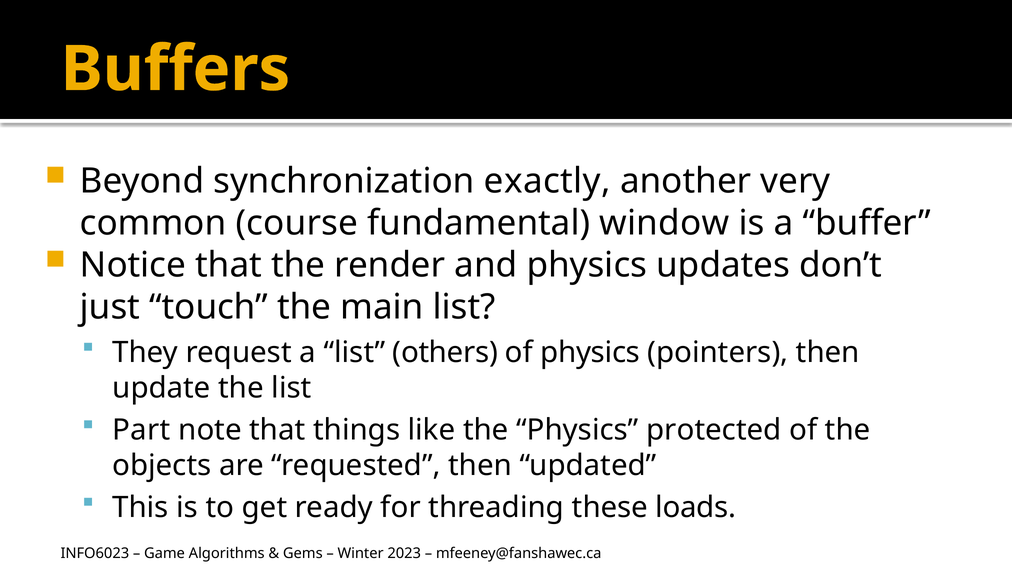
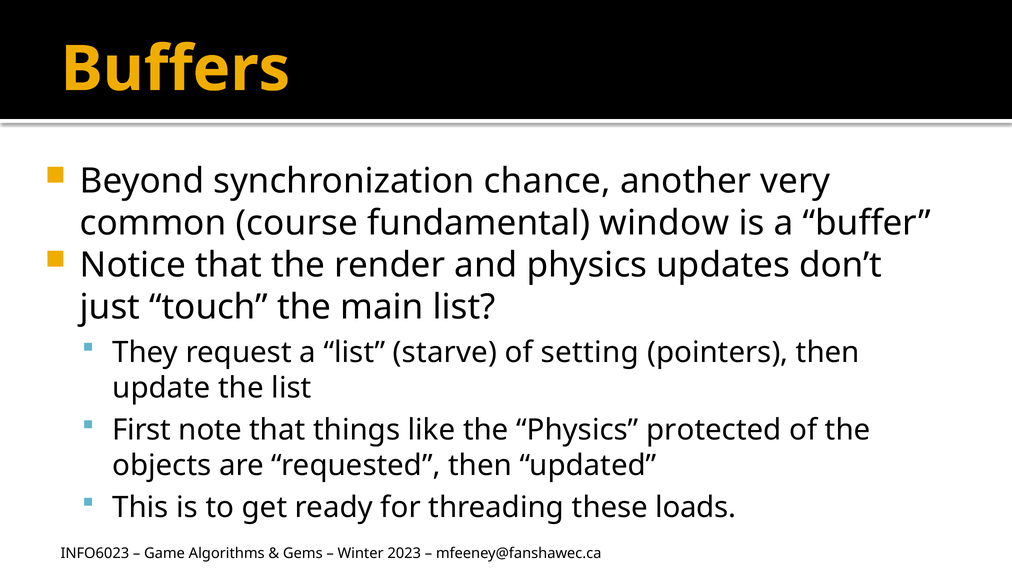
exactly: exactly -> chance (547, 181)
others: others -> starve (445, 353)
of physics: physics -> setting (590, 353)
Part: Part -> First (142, 430)
